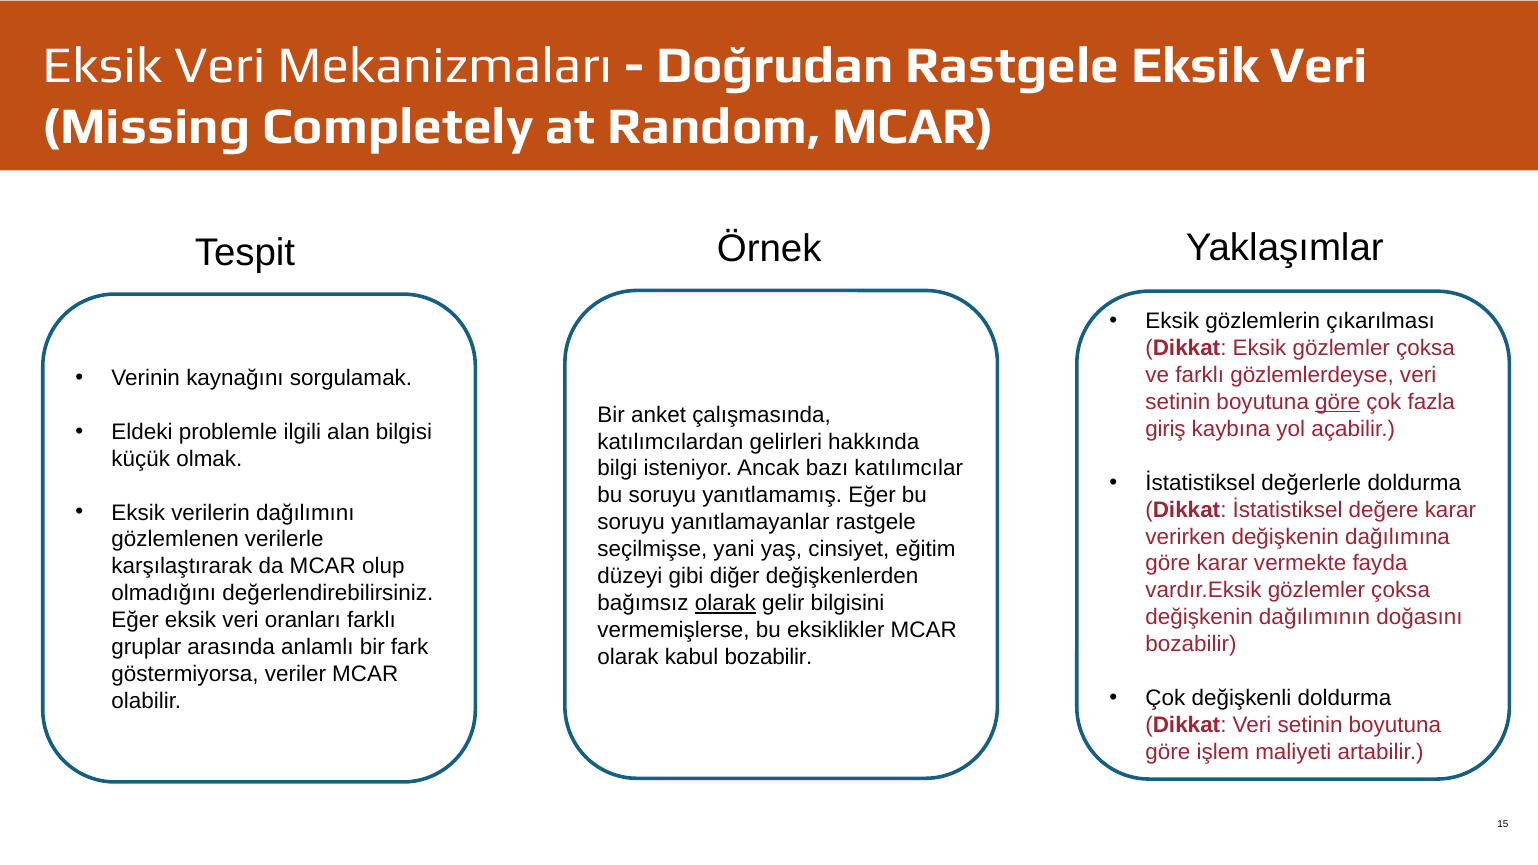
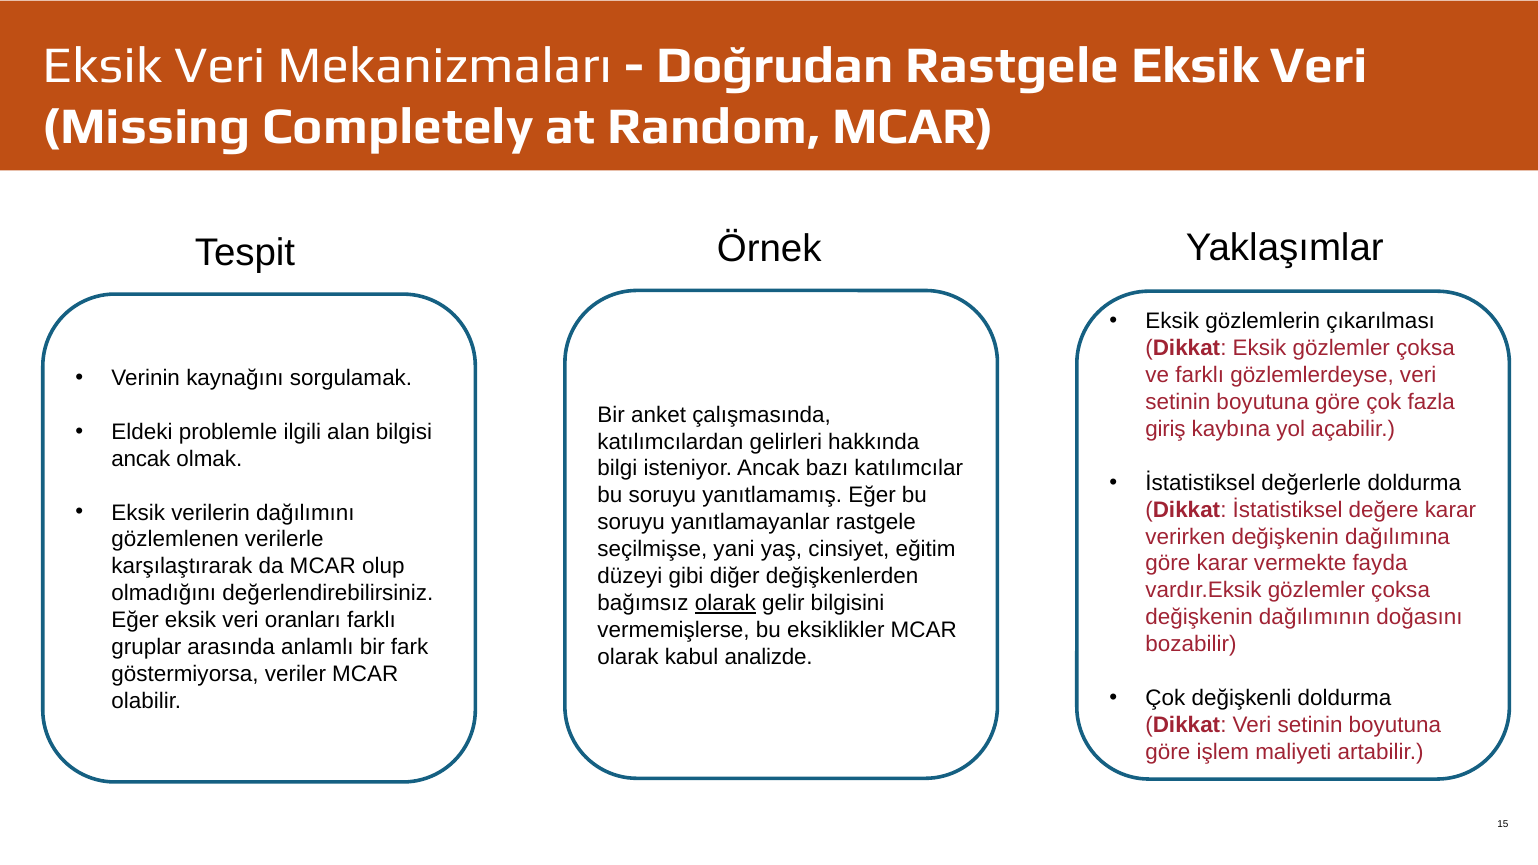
göre underline: present -> none (1338, 402)
küçük: küçük -> ancak (141, 459)
kabul bozabilir: bozabilir -> analizde (769, 657)
